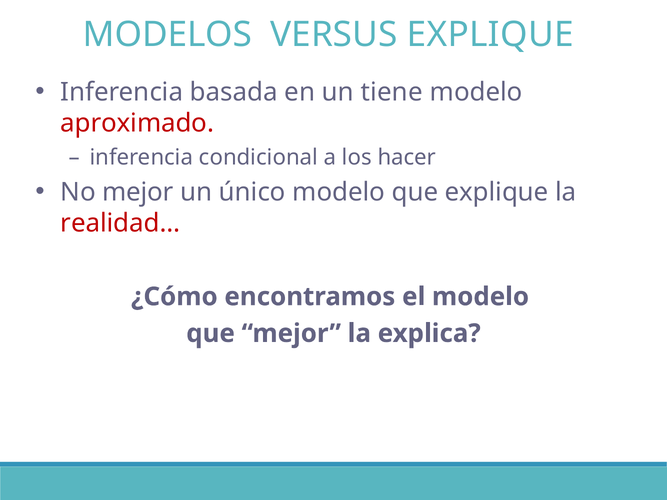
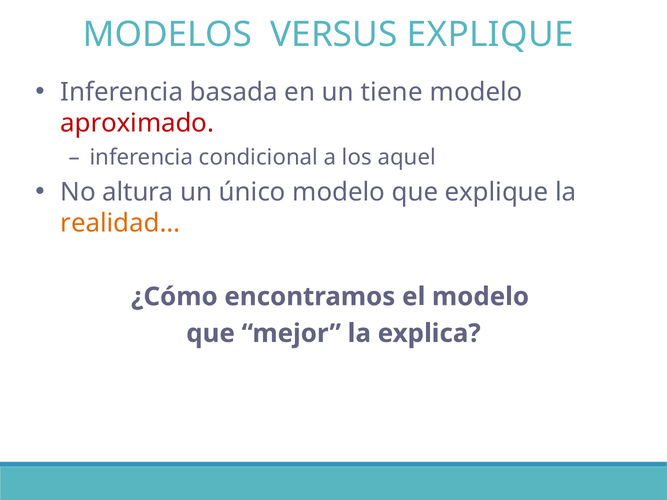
hacer: hacer -> aquel (407, 158)
No mejor: mejor -> altura (138, 192)
realidad… colour: red -> orange (120, 223)
